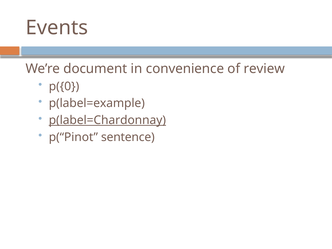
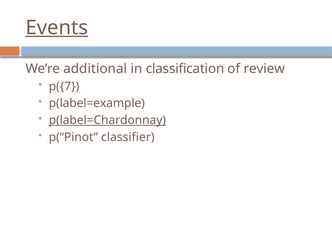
Events underline: none -> present (57, 28)
document: document -> additional (95, 69)
convenience: convenience -> classification (185, 69)
p({0: p({0 -> p({7 (64, 86)
sentence: sentence -> classifier (128, 137)
